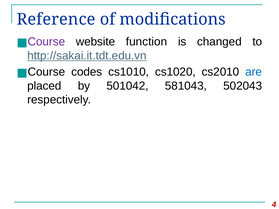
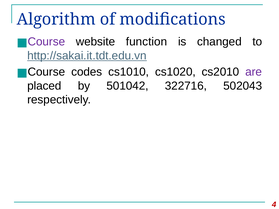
Reference: Reference -> Algorithm (56, 19)
are colour: blue -> purple (254, 72)
581043: 581043 -> 322716 (186, 86)
